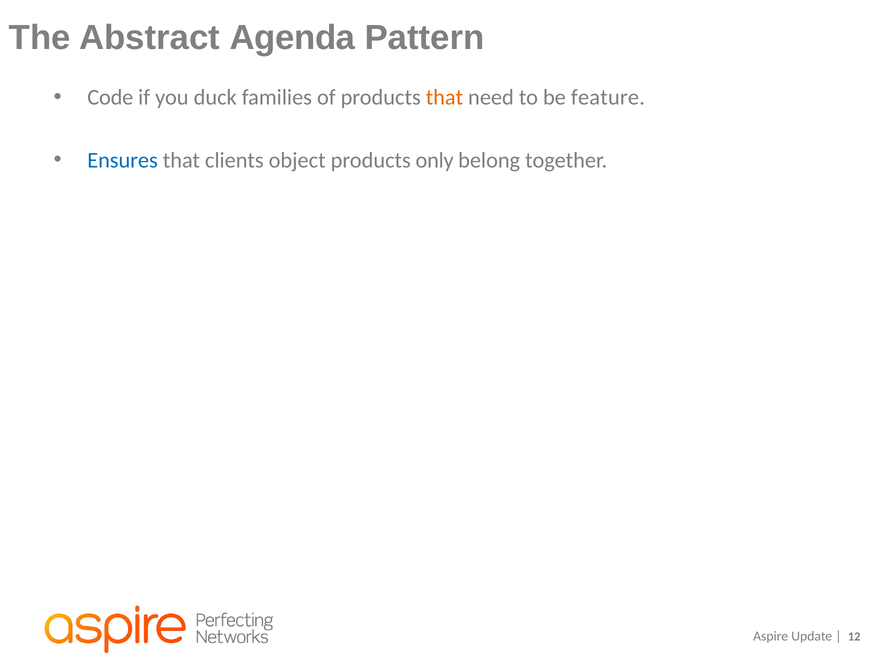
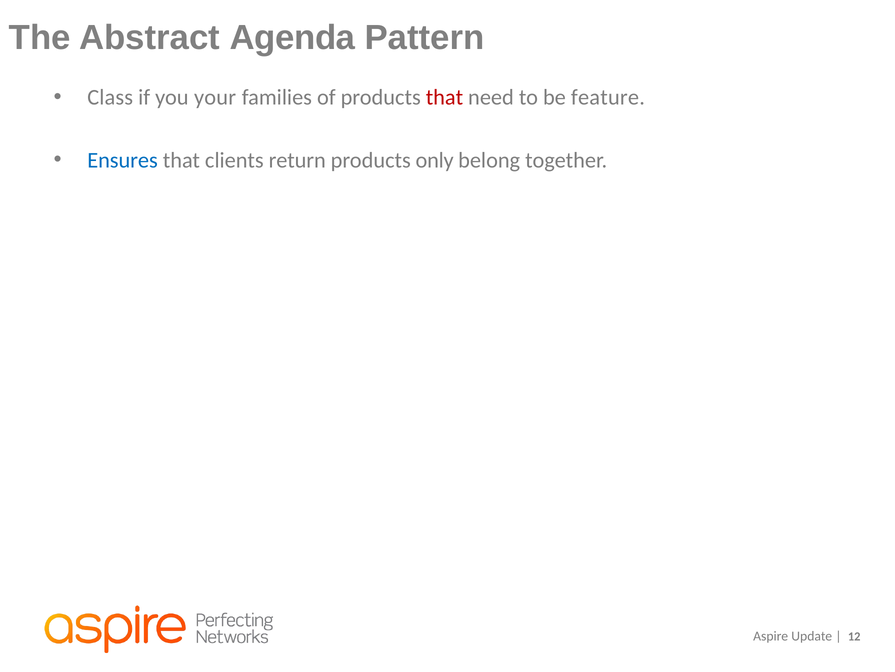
Code: Code -> Class (110, 97)
duck: duck -> your (215, 97)
that colour: orange -> red (444, 97)
object: object -> return (297, 160)
